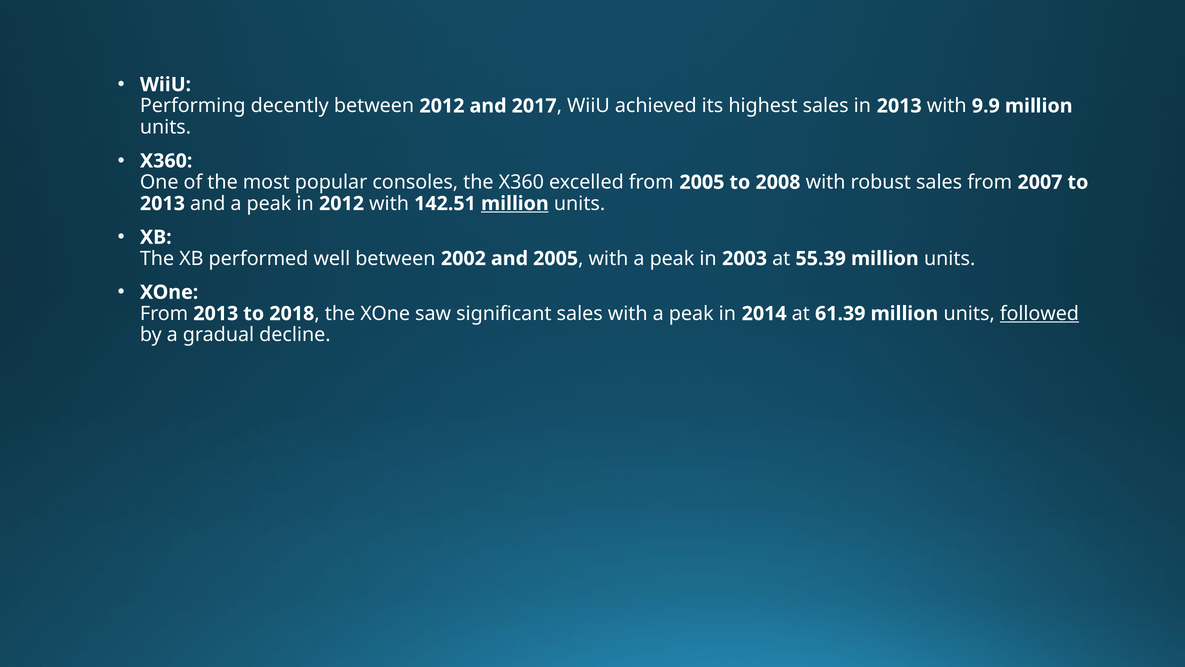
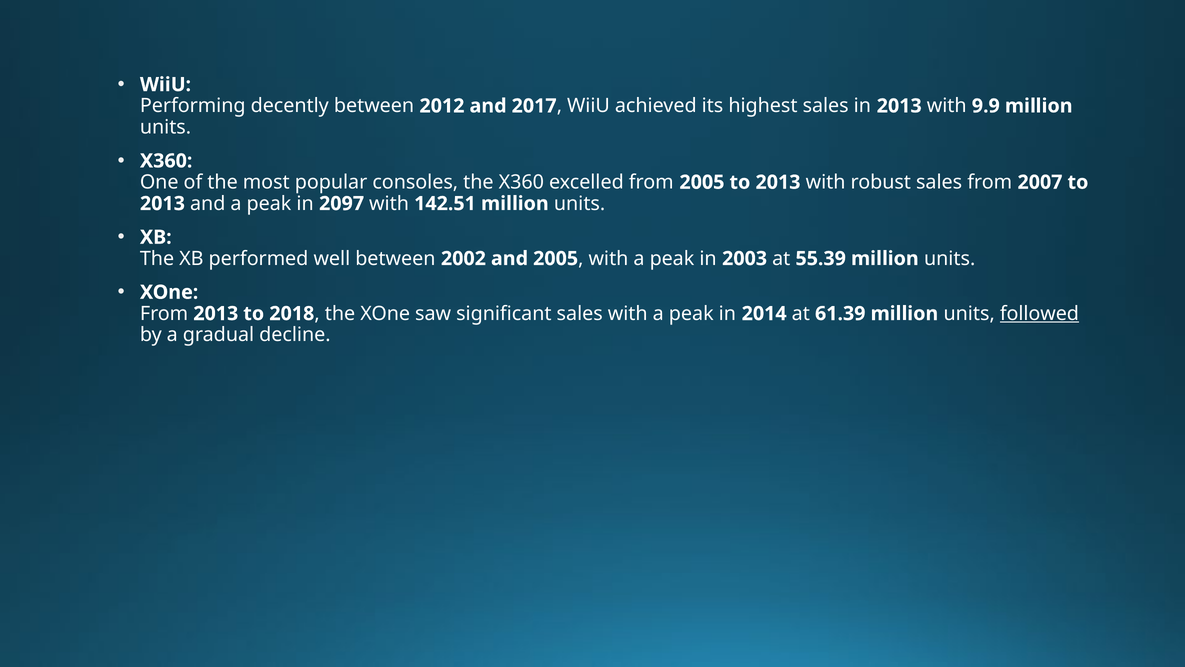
2005 to 2008: 2008 -> 2013 (778, 182)
in 2012: 2012 -> 2097 (342, 203)
million underline: present -> none (515, 203)
